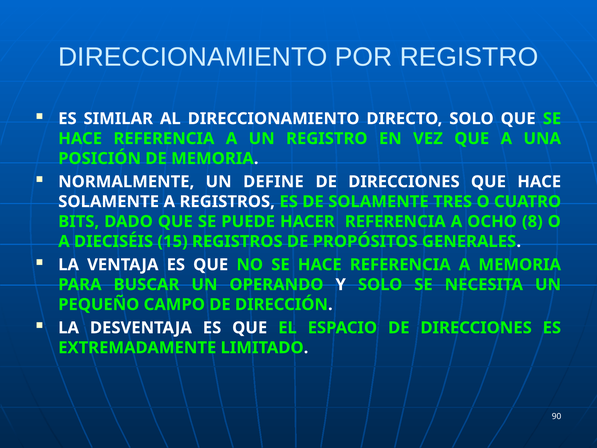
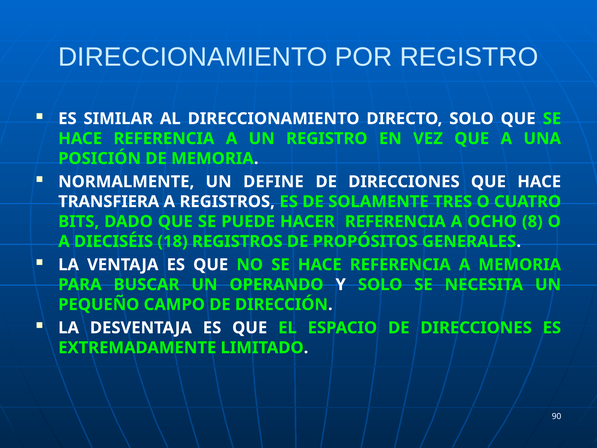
SOLAMENTE: SOLAMENTE -> TRANSFIERA (109, 202)
15: 15 -> 18 (173, 241)
